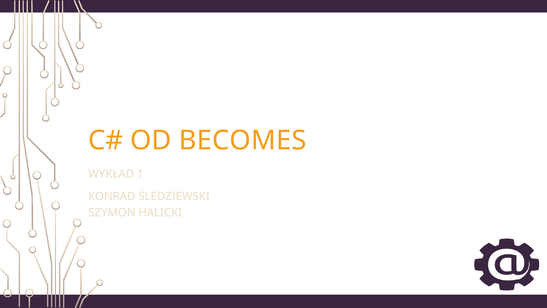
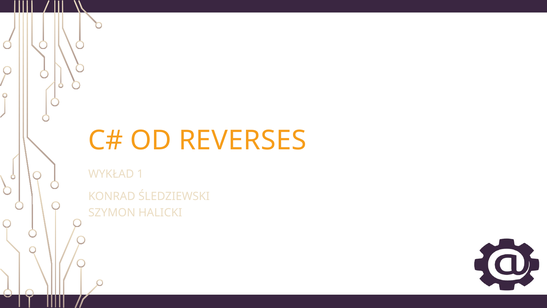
BECOMES: BECOMES -> REVERSES (243, 140)
